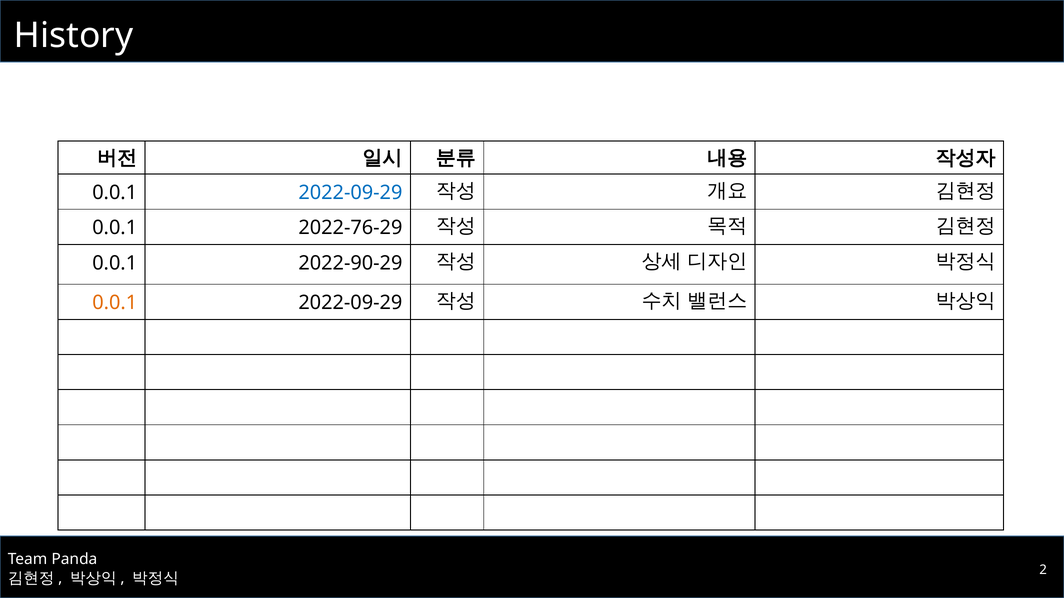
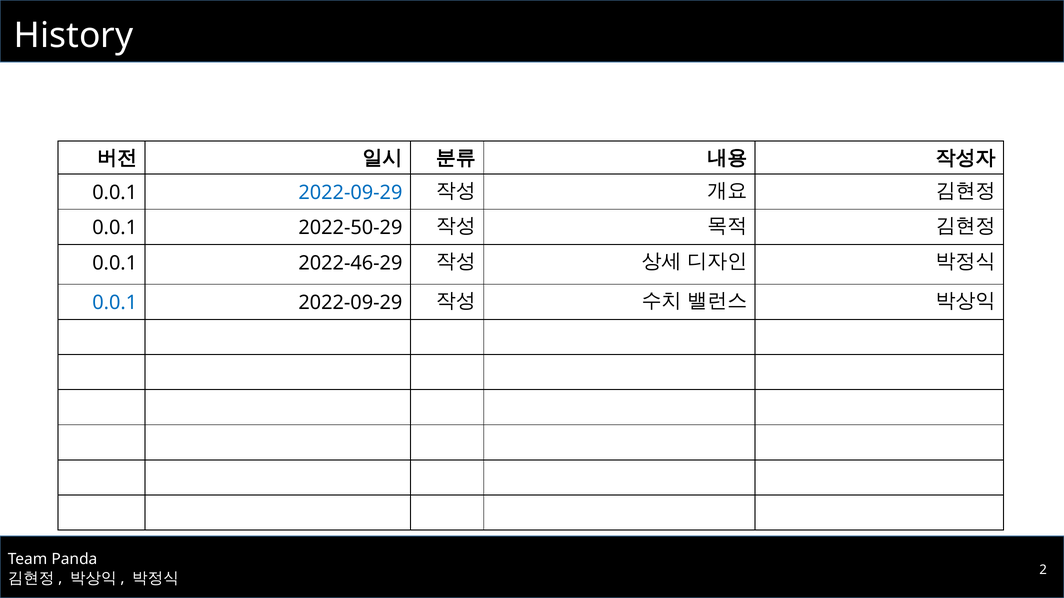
2022-76-29: 2022-76-29 -> 2022-50-29 (350, 228)
2022-90-29: 2022-90-29 -> 2022-46-29 (350, 263)
0.0.1 colour: orange -> blue (115, 303)
